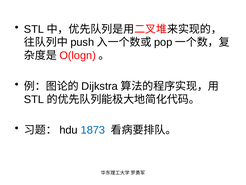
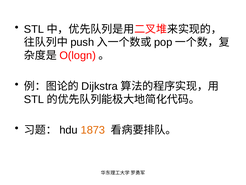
1873 colour: blue -> orange (93, 130)
